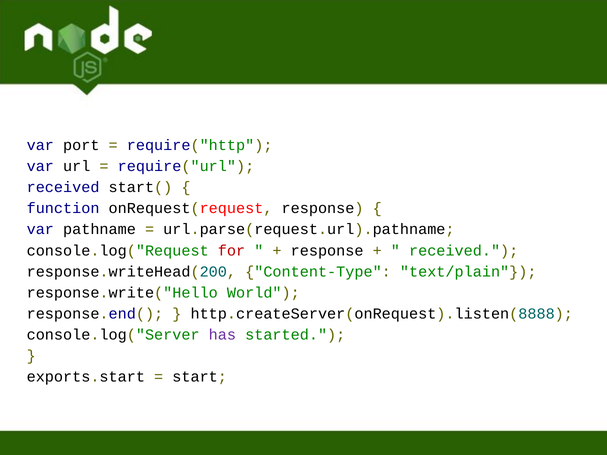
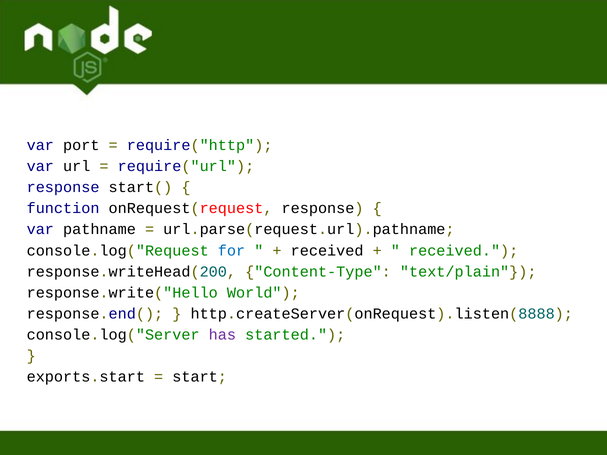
received: received -> response (63, 187)
for colour: red -> blue (232, 251)
response: response -> received (327, 251)
